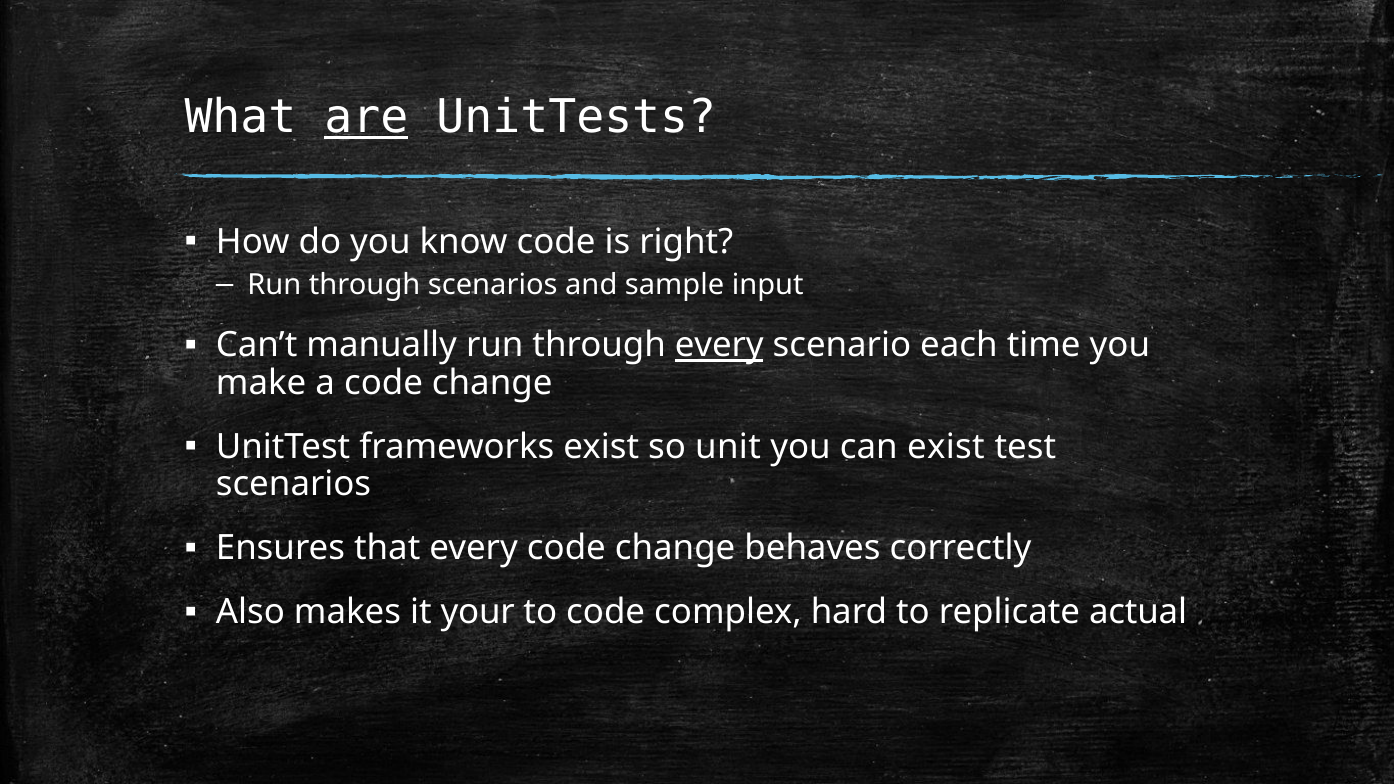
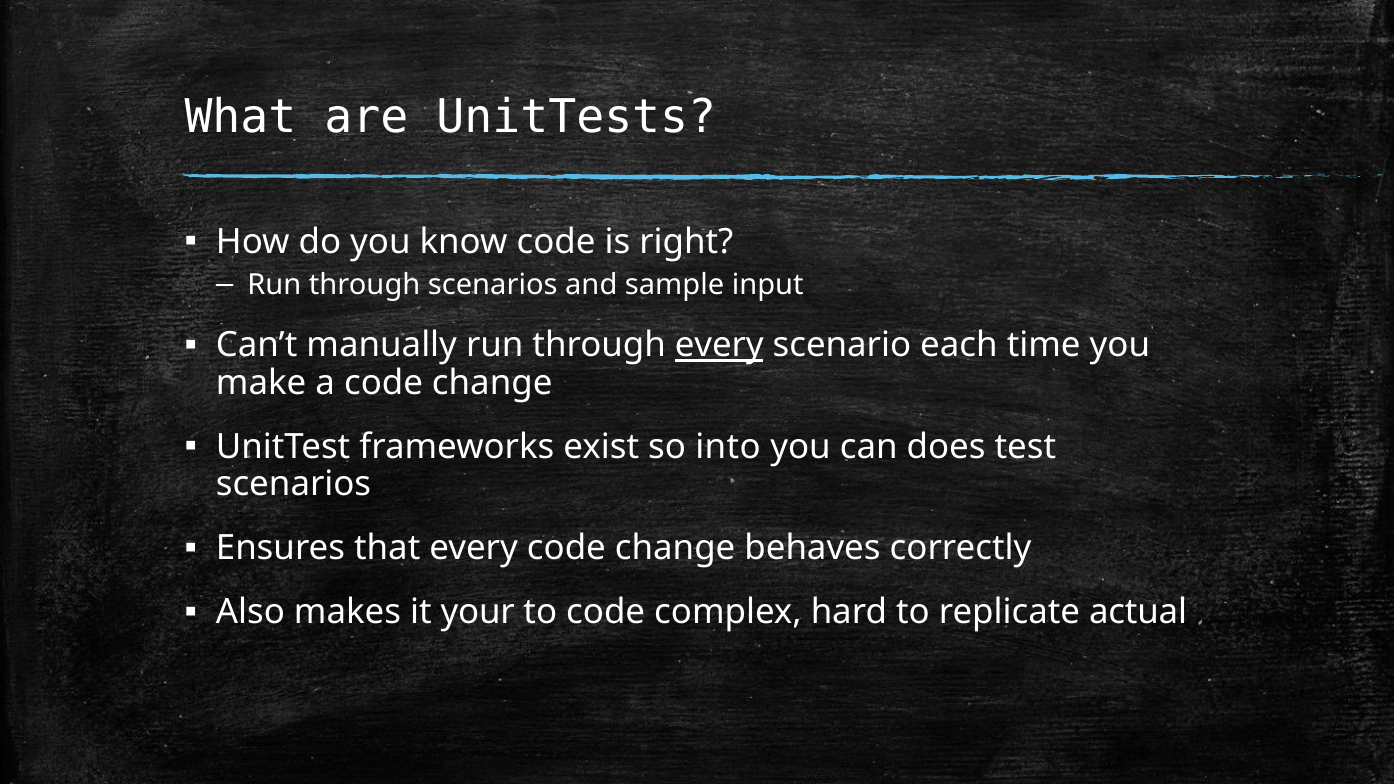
are underline: present -> none (366, 117)
unit: unit -> into (728, 447)
can exist: exist -> does (946, 447)
